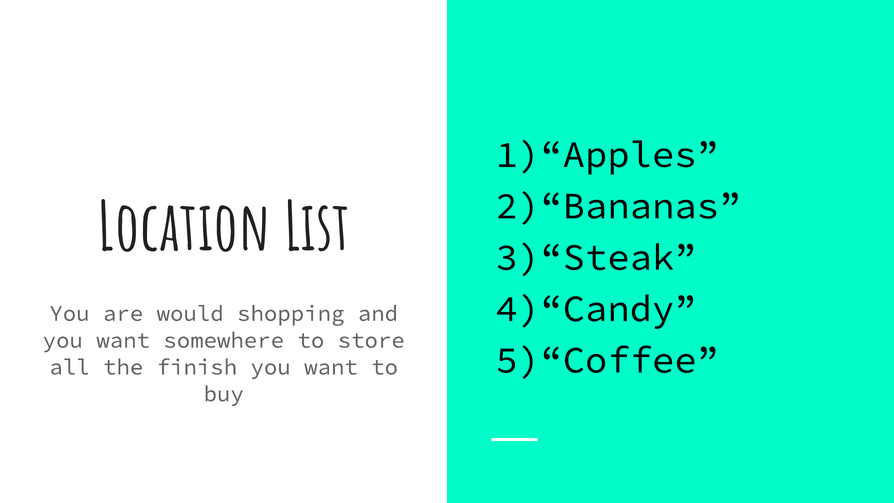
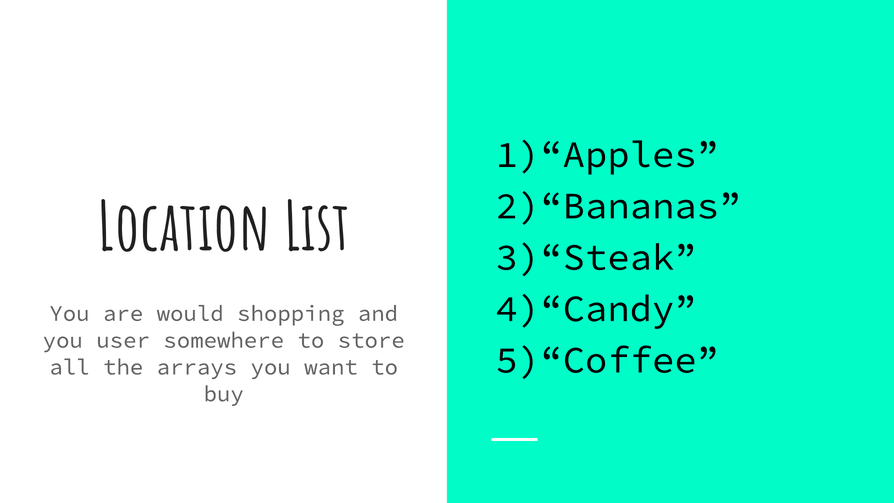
want: want -> user (123, 340)
finish: finish -> arrays (197, 367)
